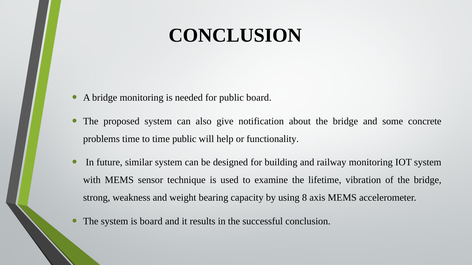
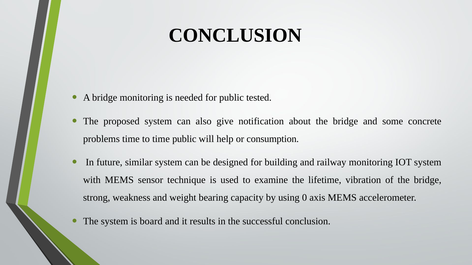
public board: board -> tested (259, 98)
functionality: functionality -> consumption (273, 139)
8: 8 -> 0 (304, 198)
